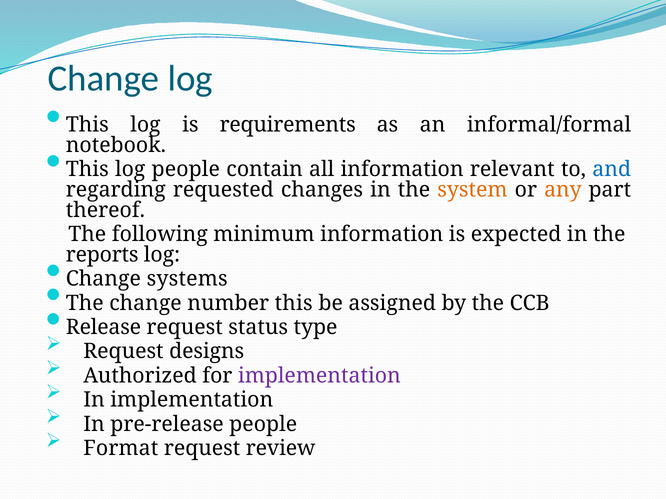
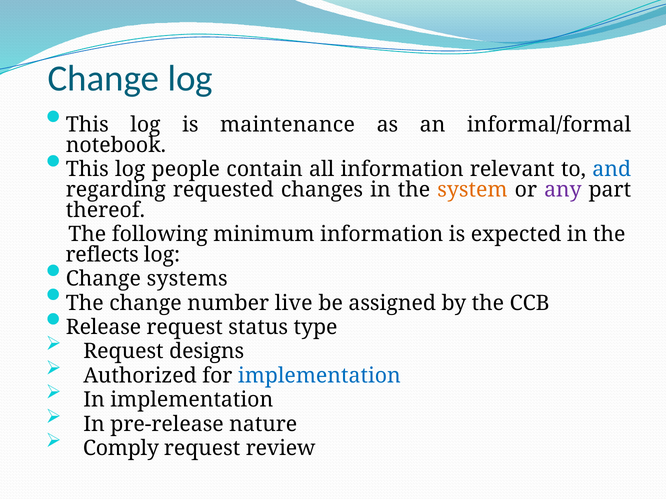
requirements: requirements -> maintenance (287, 125)
any colour: orange -> purple (563, 190)
reports: reports -> reflects (102, 255)
number this: this -> live (294, 303)
implementation colour: purple -> blue (319, 376)
pre-release people: people -> nature (263, 424)
Format: Format -> Comply (121, 449)
